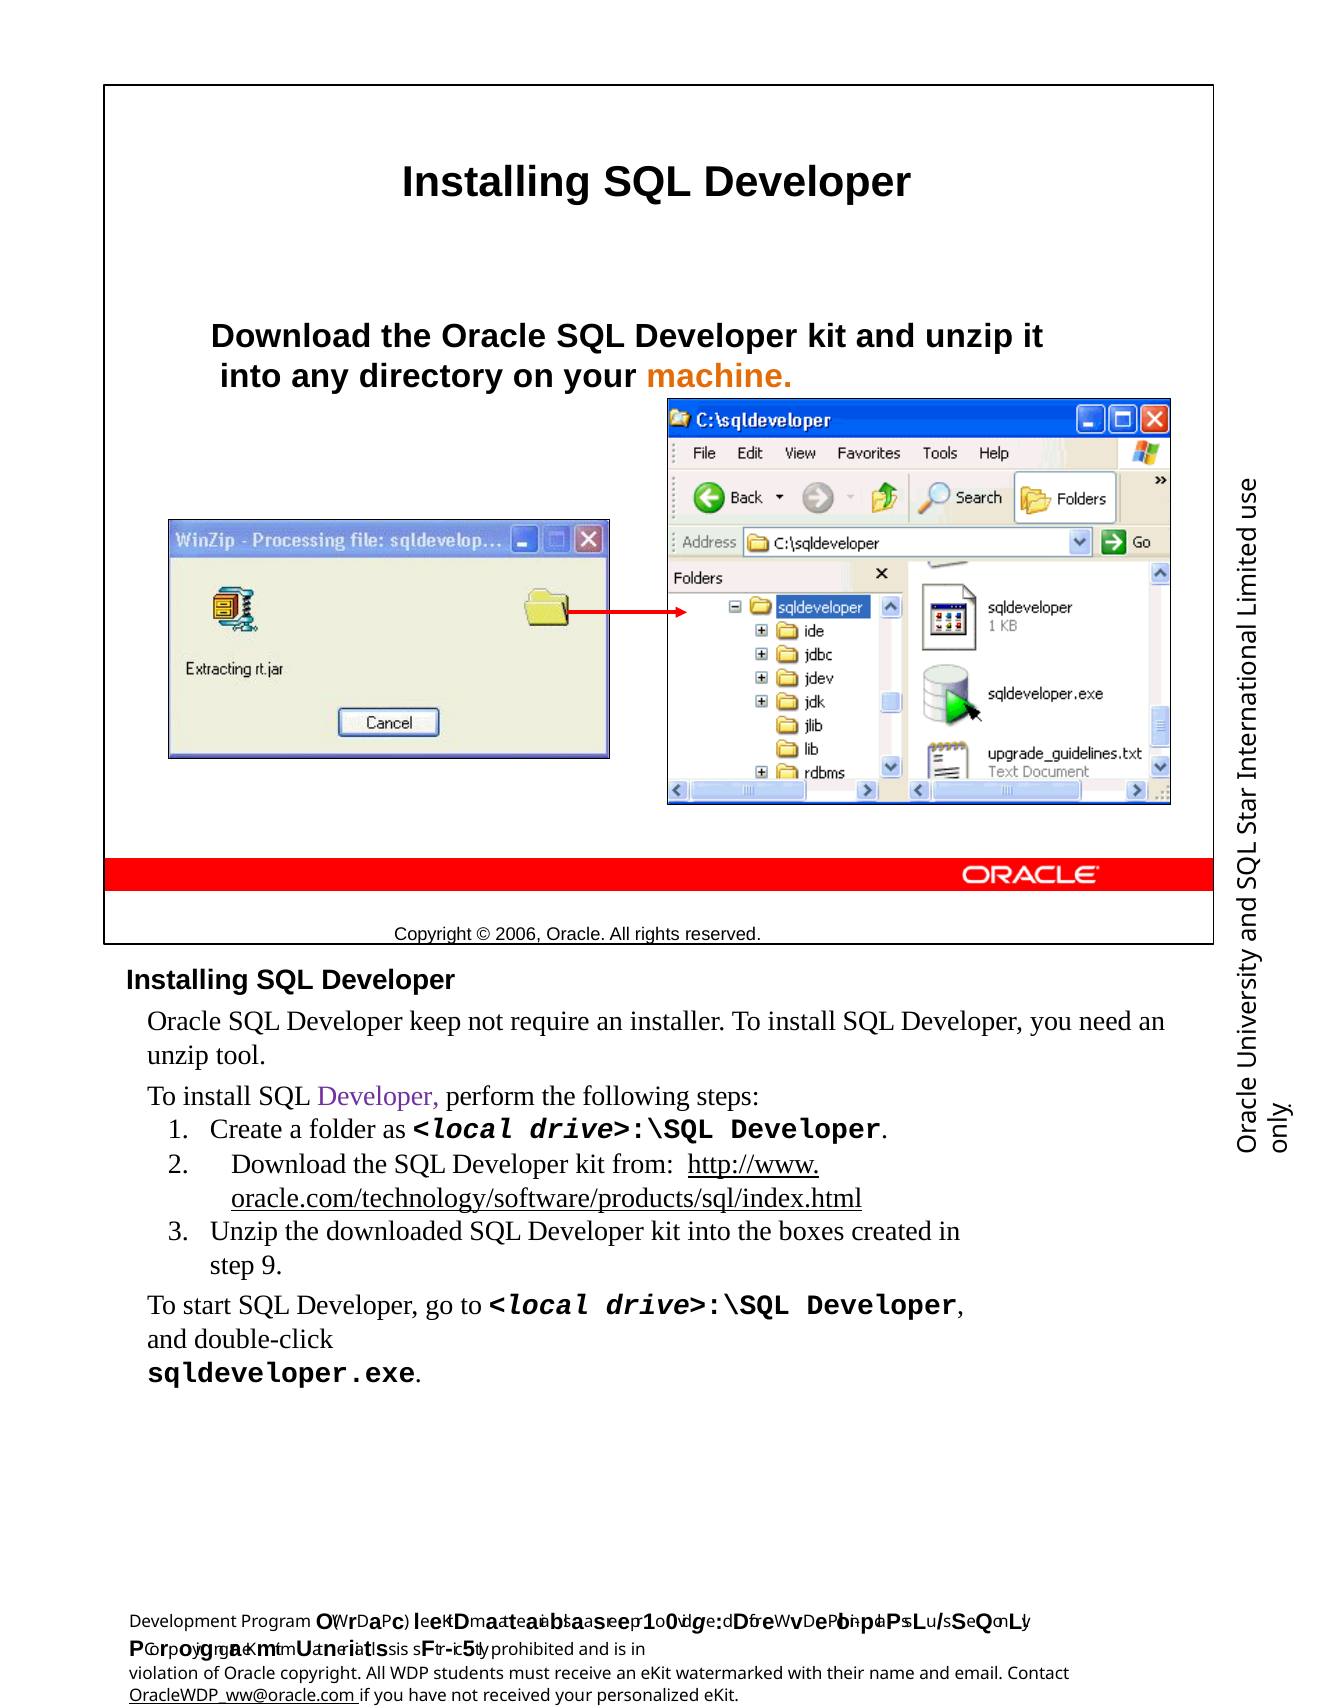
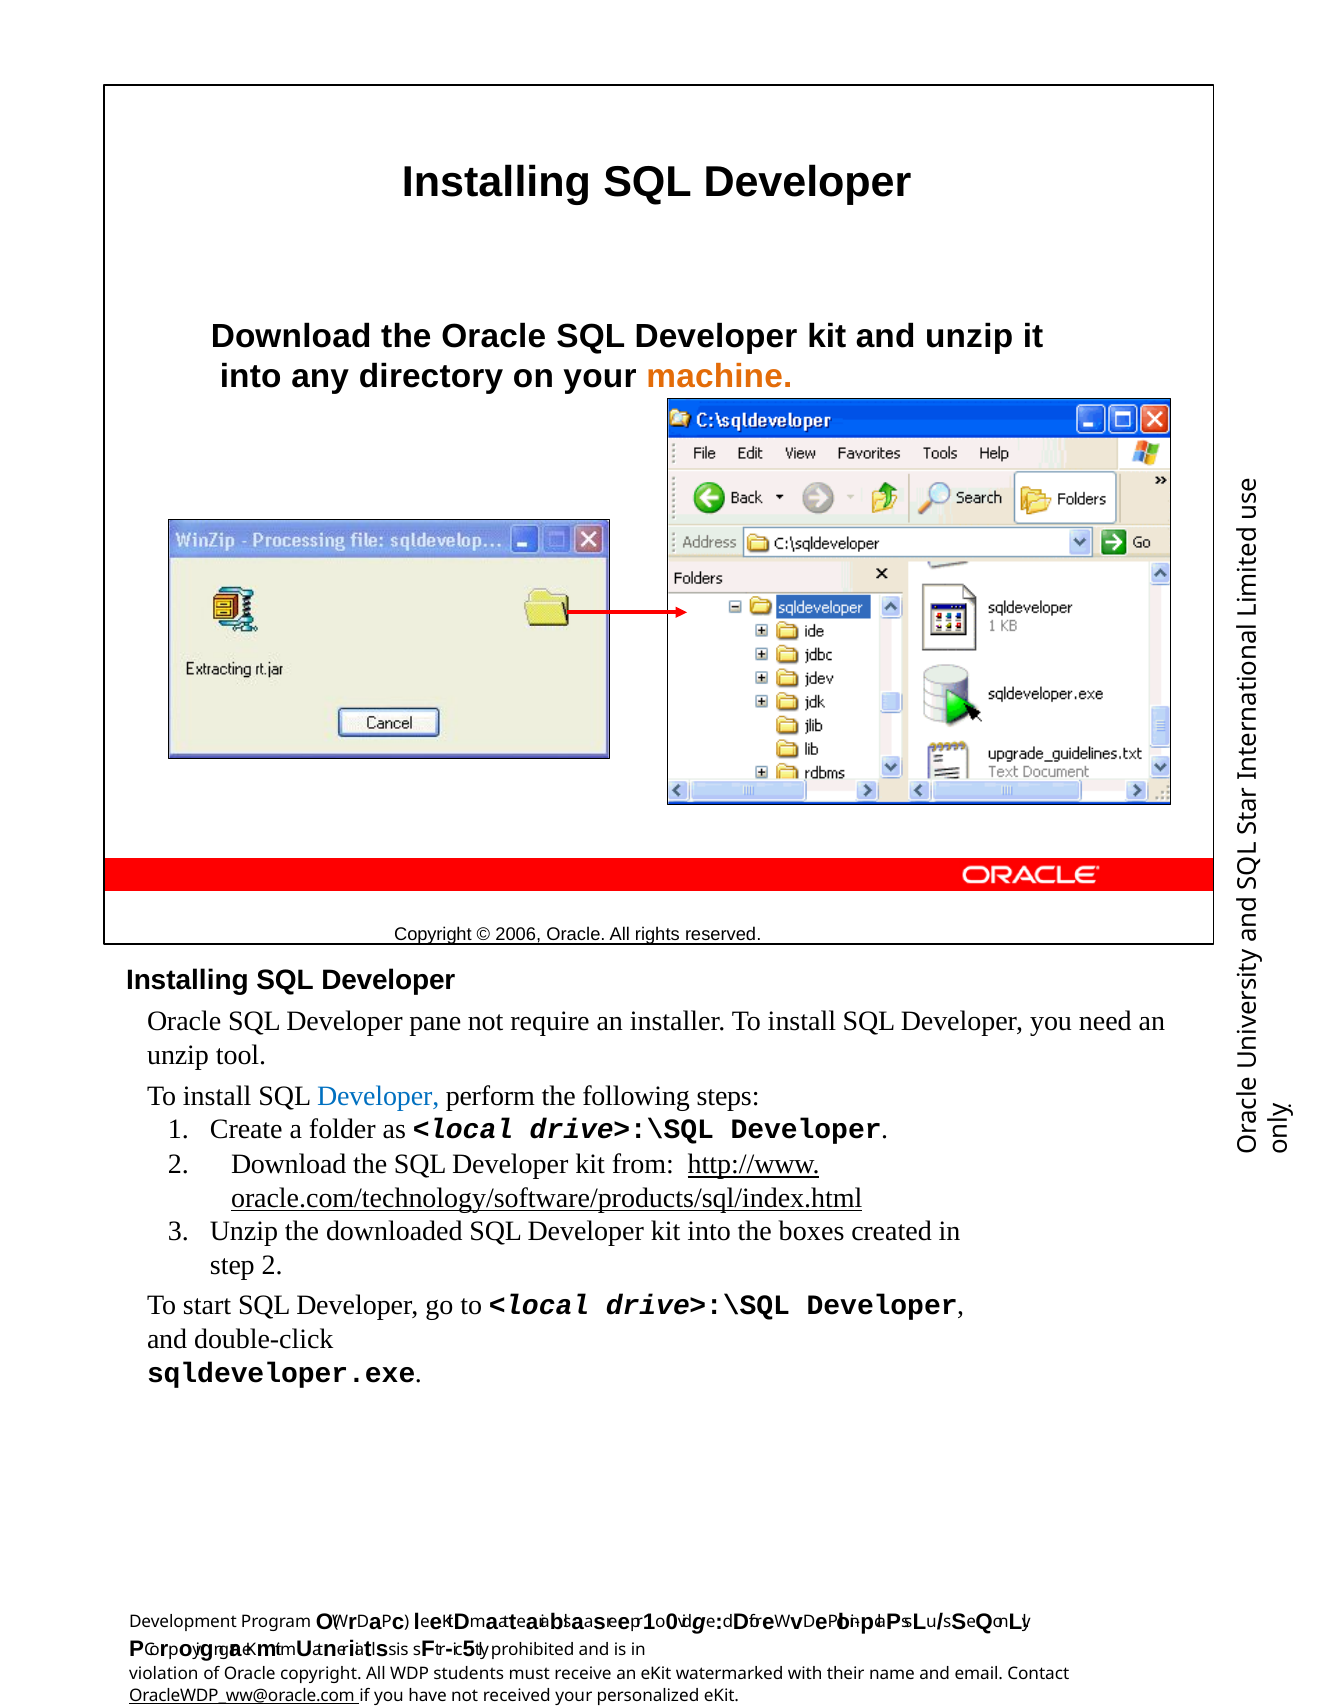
keep: keep -> pane (435, 1021)
Developer colour: purple -> blue (378, 1096)
step 9: 9 -> 2 (272, 1265)
